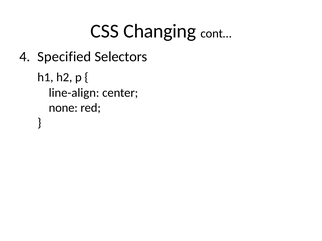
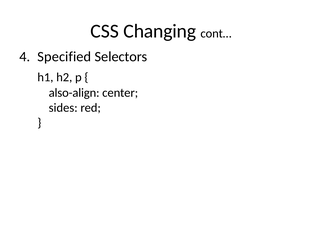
line-align: line-align -> also-align (74, 93)
none: none -> sides (63, 108)
